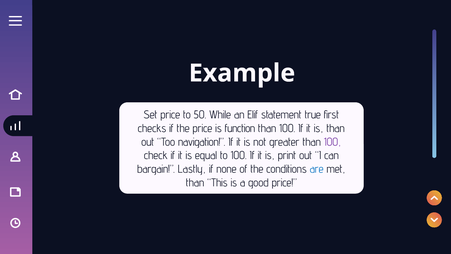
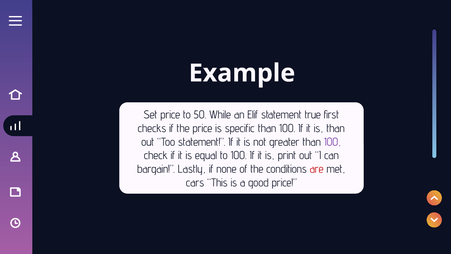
function: function -> specific (240, 128)
Too navigation: navigation -> statement (202, 142)
are colour: blue -> red (317, 169)
than: than -> cars (195, 182)
